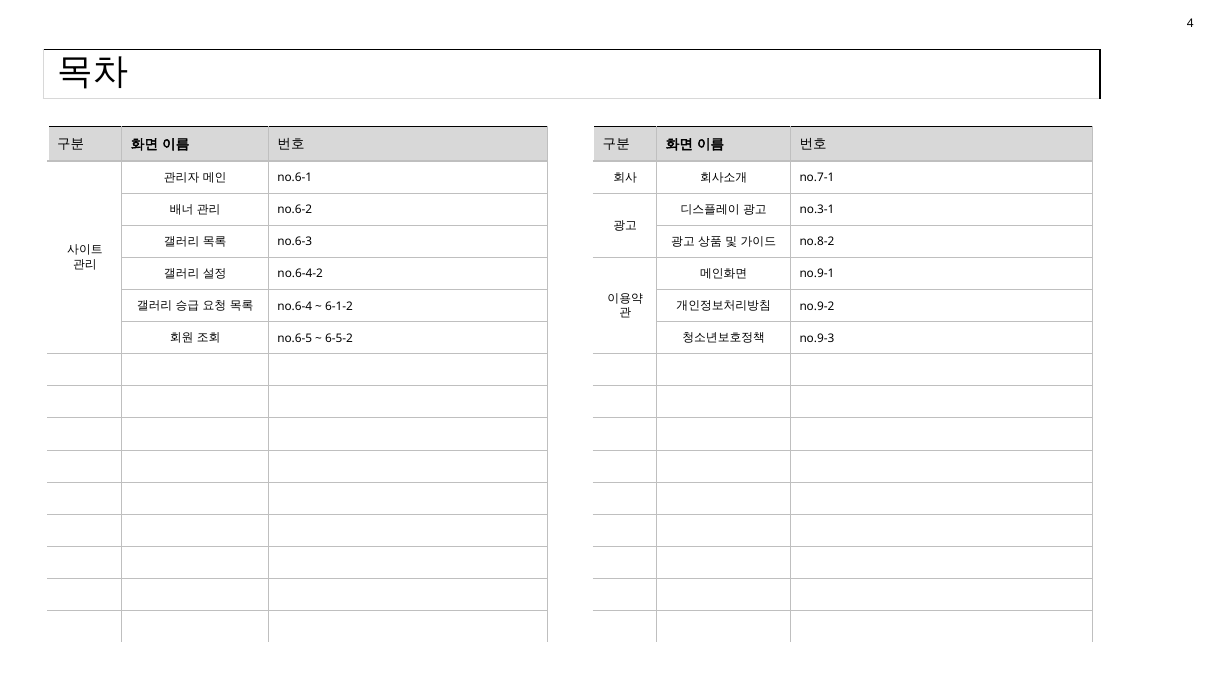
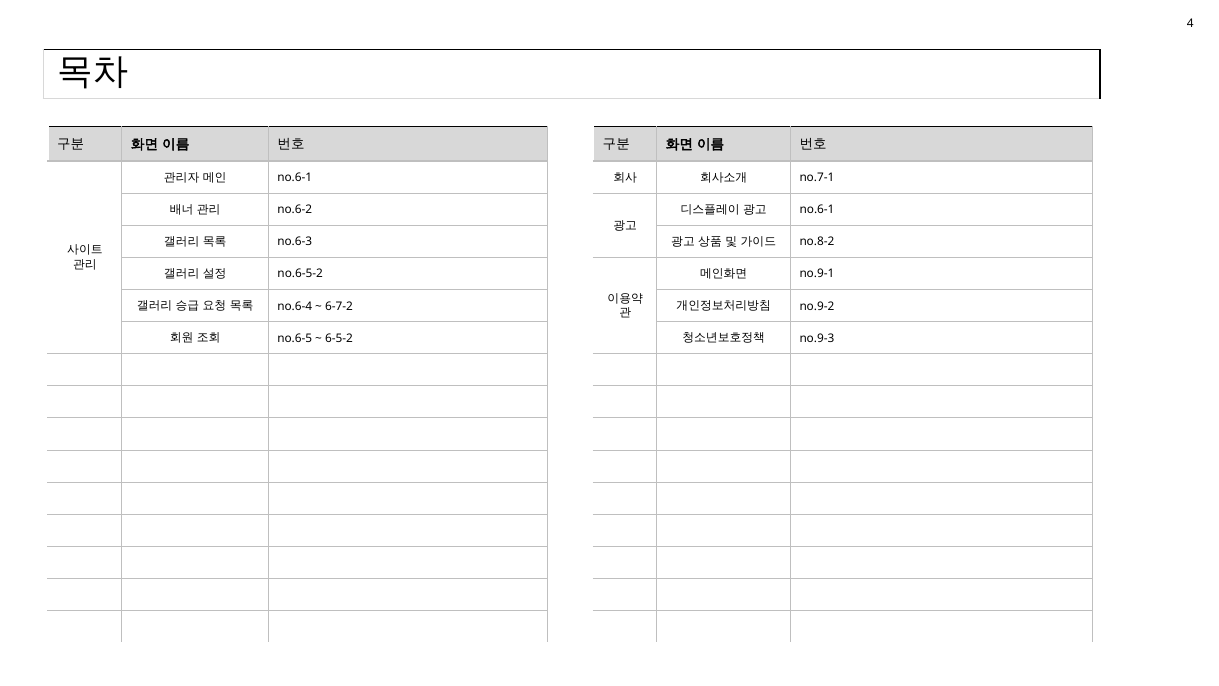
no.3-1: no.3-1 -> no.6-1 (817, 210)
no.6-4-2: no.6-4-2 -> no.6-5-2 (300, 274)
6-1-2: 6-1-2 -> 6-7-2 (339, 306)
